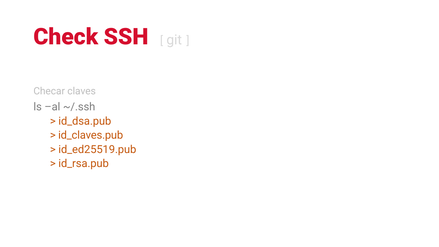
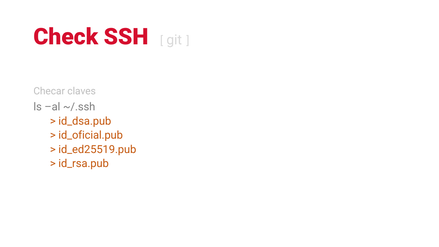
id_claves.pub: id_claves.pub -> id_oficial.pub (91, 135)
